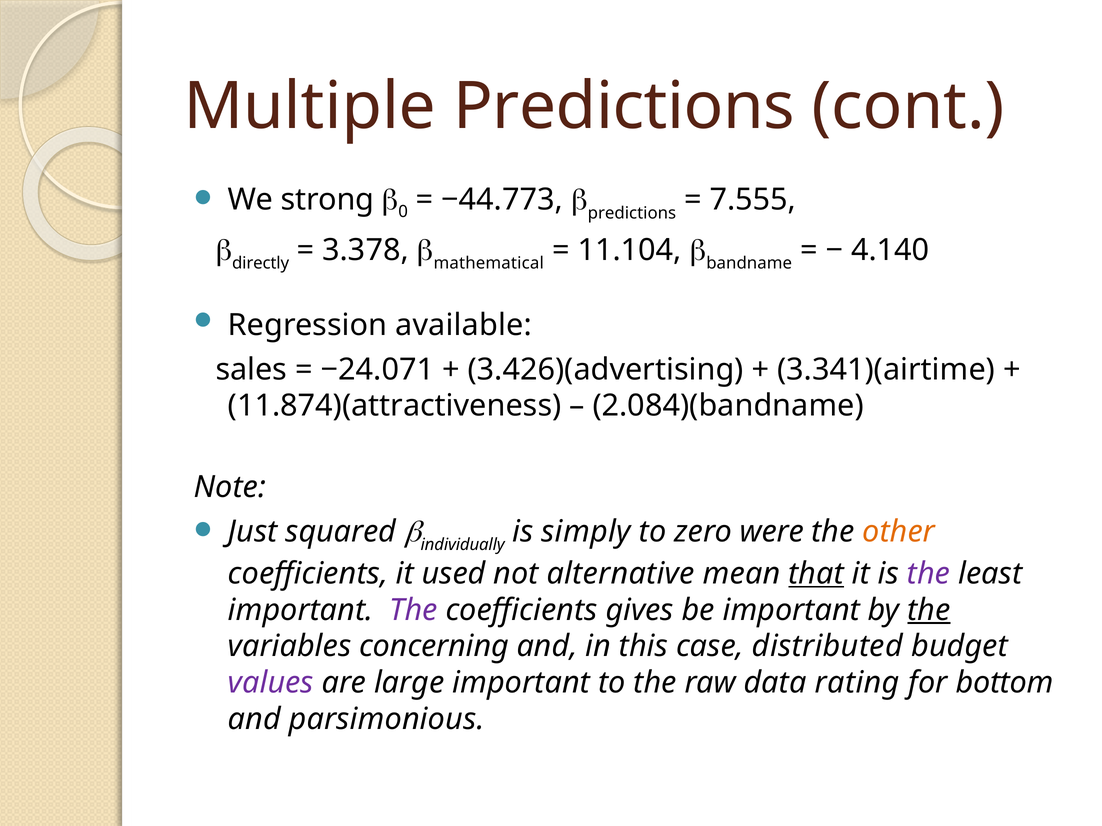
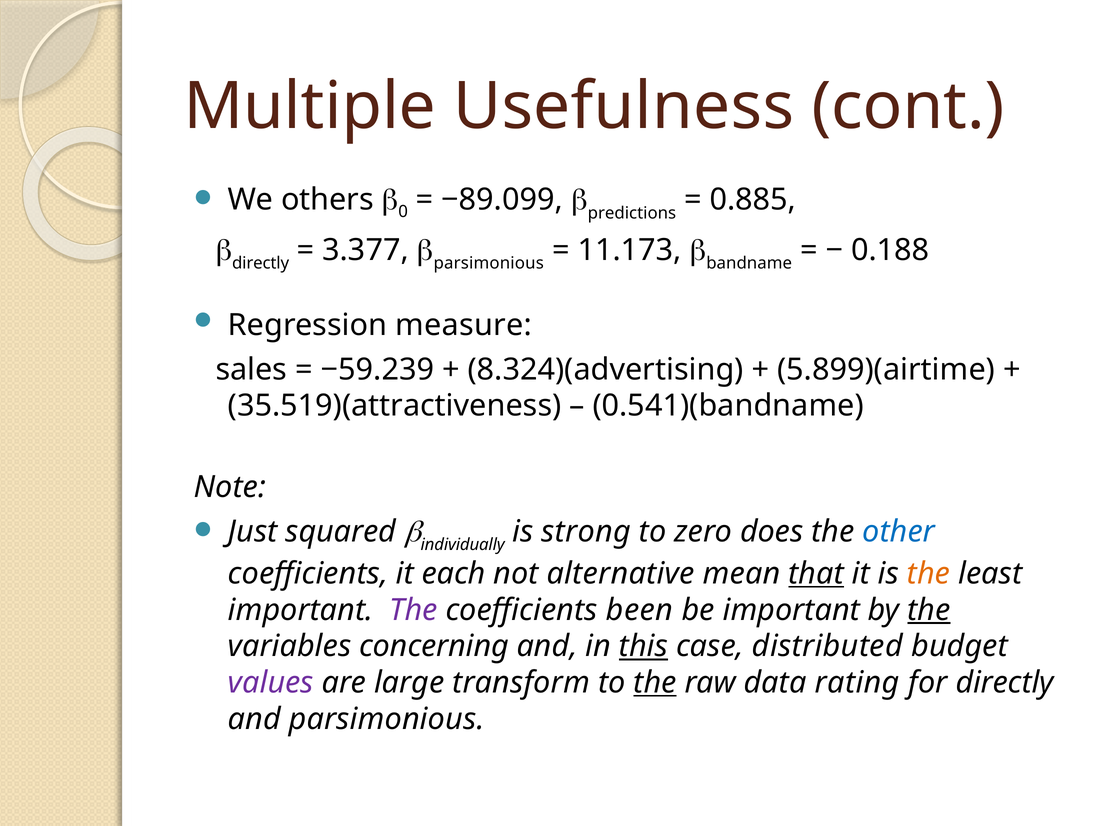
Multiple Predictions: Predictions -> Usefulness (624, 107)
strong: strong -> others (327, 200)
−44.773: −44.773 -> −89.099 (502, 200)
7.555: 7.555 -> 0.885 (753, 200)
3.378: 3.378 -> 3.377 (366, 250)
mathematical: mathematical -> parsimonious (489, 263)
11.104: 11.104 -> 11.173 (630, 250)
4.140: 4.140 -> 0.188 (890, 250)
available: available -> measure (464, 325)
−24.071: −24.071 -> −59.239 (377, 370)
3.426)(advertising: 3.426)(advertising -> 8.324)(advertising (606, 370)
3.341)(airtime: 3.341)(airtime -> 5.899)(airtime (886, 370)
11.874)(attractiveness: 11.874)(attractiveness -> 35.519)(attractiveness (395, 406)
2.084)(bandname: 2.084)(bandname -> 0.541)(bandname (728, 406)
simply: simply -> strong (586, 532)
were: were -> does (772, 532)
other colour: orange -> blue (899, 532)
used: used -> each (454, 574)
the colour: purple -> orange (929, 574)
gives: gives -> been (639, 610)
this underline: none -> present (643, 647)
large important: important -> transform (521, 683)
the underline: none -> present (655, 683)
for bottom: bottom -> directly (1005, 683)
